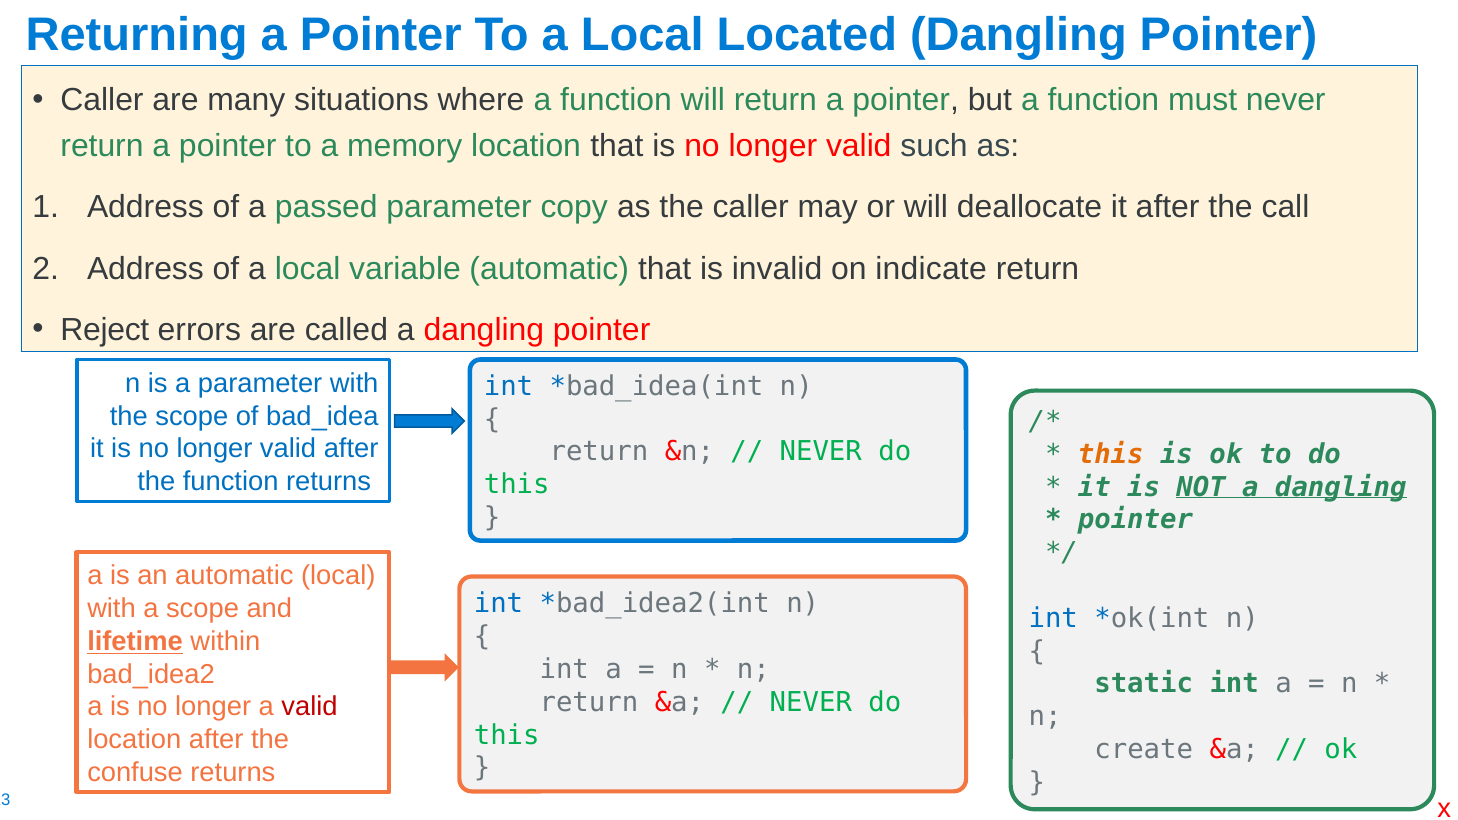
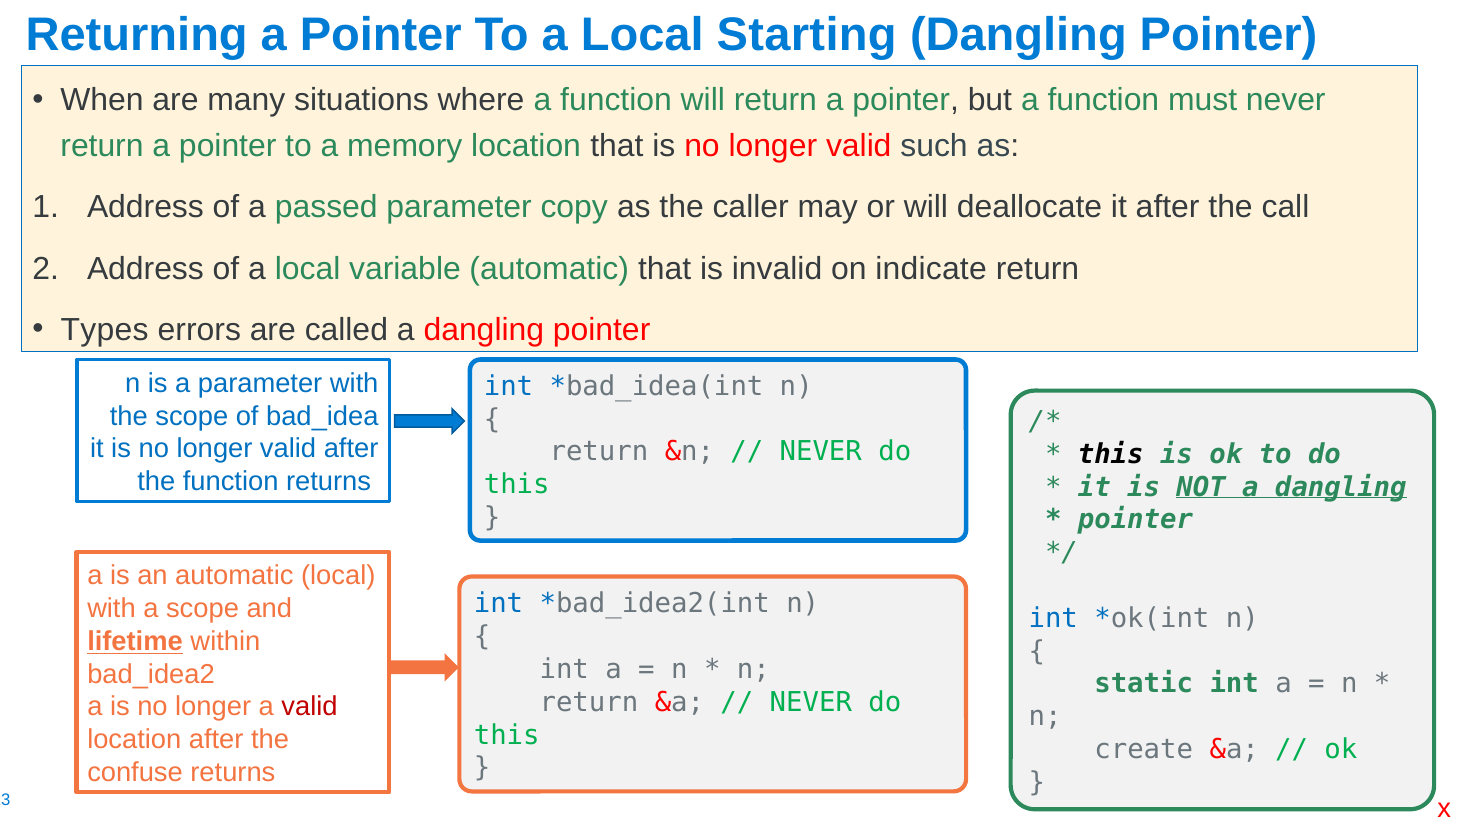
Located: Located -> Starting (807, 35)
Caller: Caller -> When (102, 100)
Reject: Reject -> Types (105, 330)
this colour: orange -> black (1111, 454)
